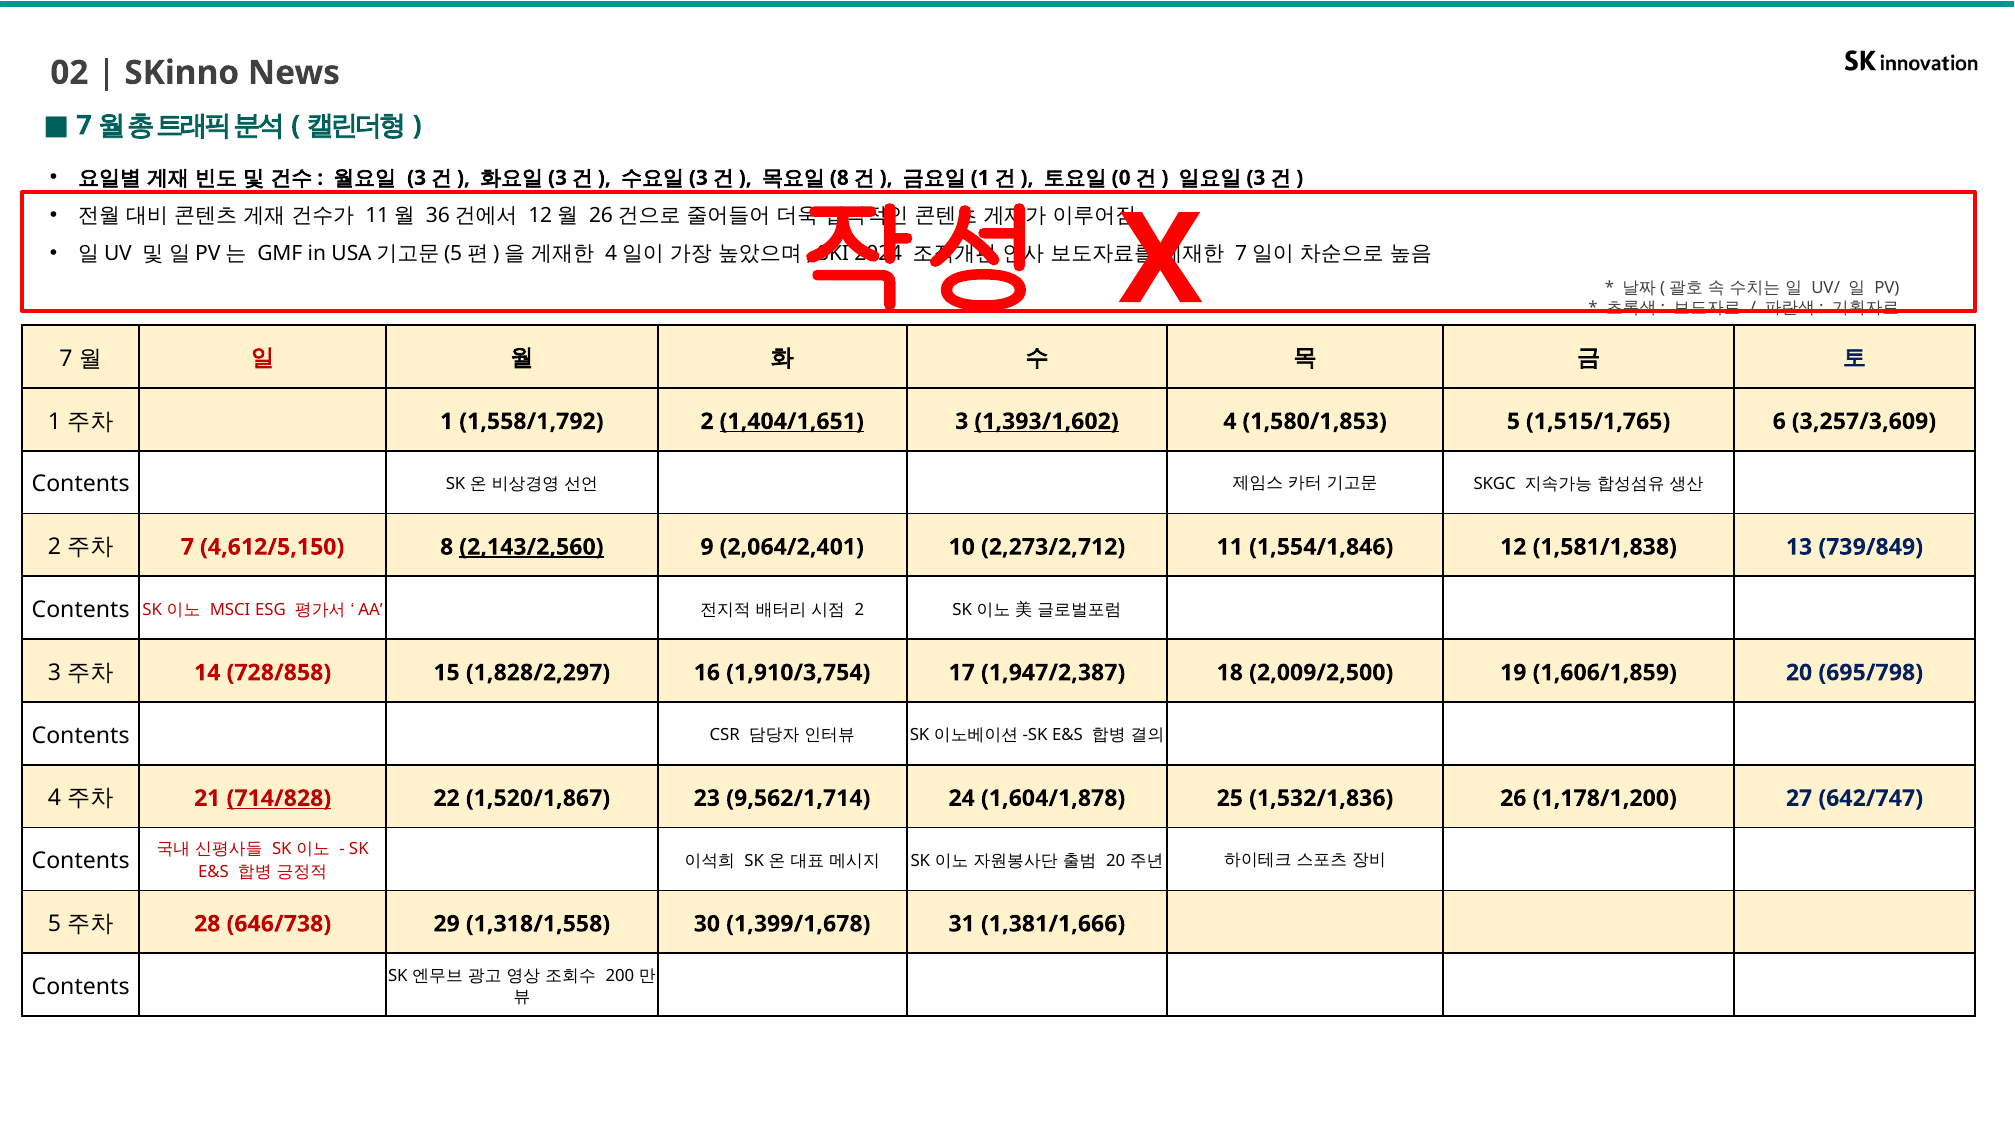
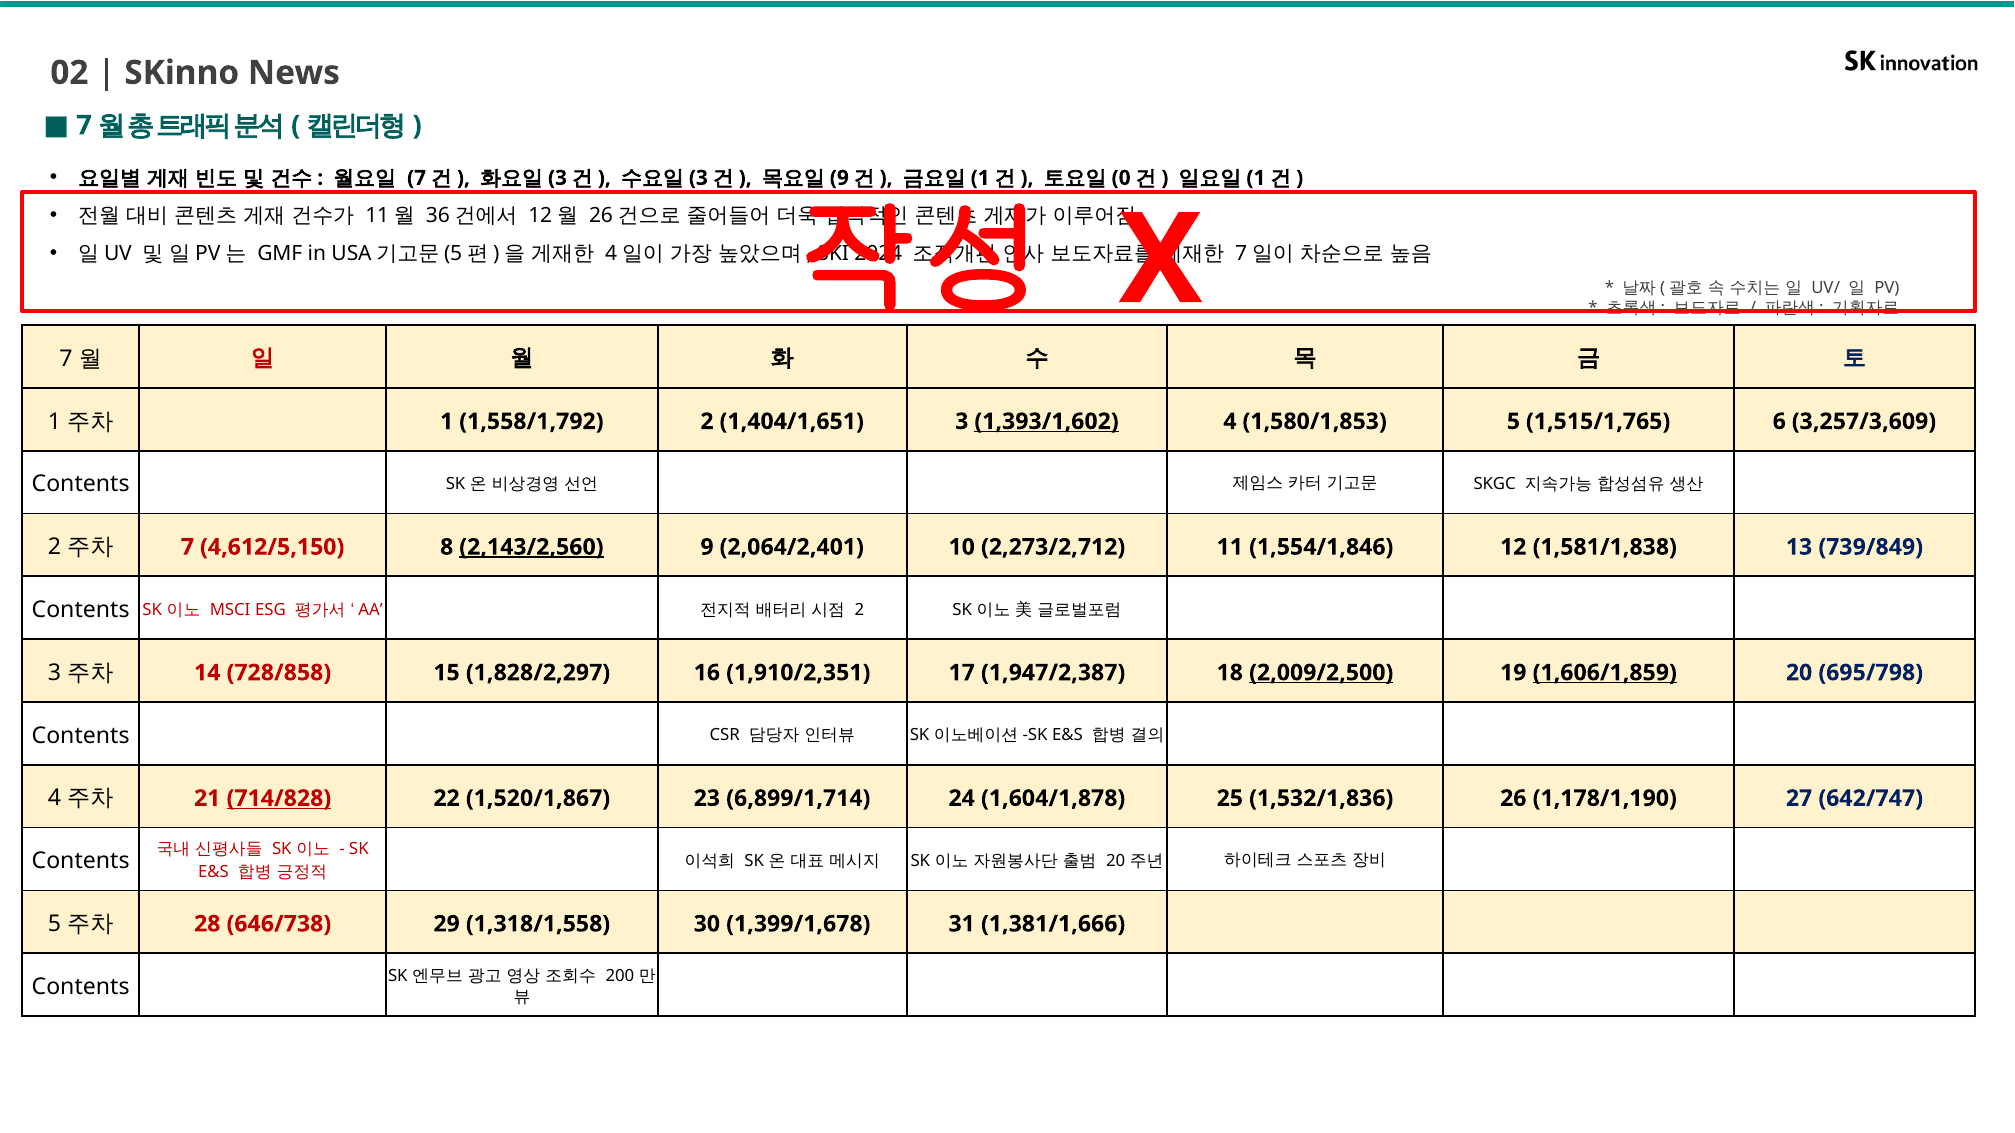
3: 3 -> 7 (417, 178)
8: 8 -> 9 (839, 178)
3: 3 -> 1 (1256, 178)
1,404/1,651 underline: present -> none (792, 422)
1,910/3,754: 1,910/3,754 -> 1,910/2,351 (798, 673)
2,009/2,500 underline: none -> present (1321, 673)
1,606/1,859 underline: none -> present (1605, 673)
9,562/1,714: 9,562/1,714 -> 6,899/1,714 (798, 799)
1,178/1,200: 1,178/1,200 -> 1,178/1,190 (1605, 799)
